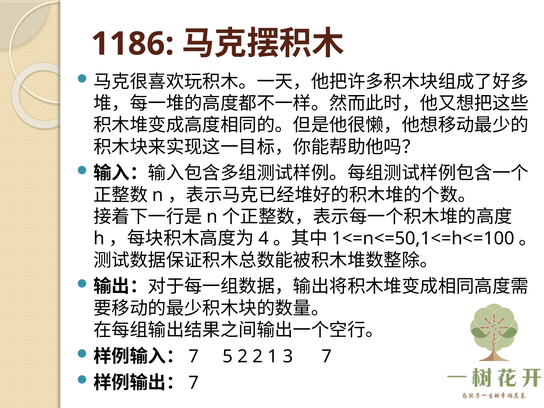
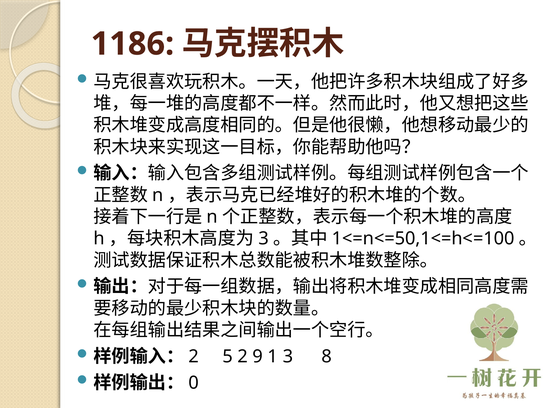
4: 4 -> 3 (264, 239)
7: 7 -> 2 (194, 356)
2 2: 2 -> 9 (258, 356)
3 7: 7 -> 8 (327, 356)
7: 7 -> 0 (194, 383)
